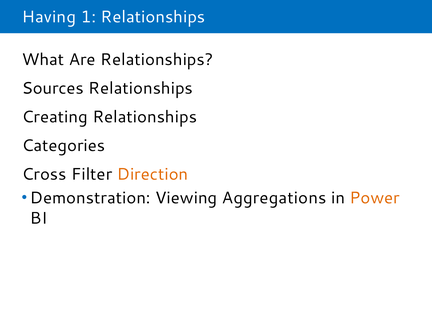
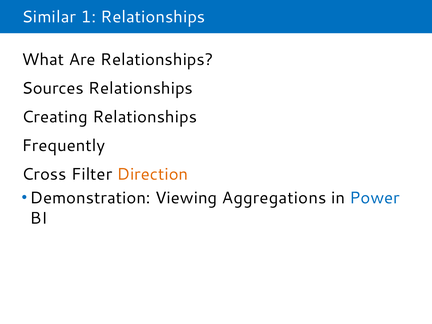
Having: Having -> Similar (49, 17)
Categories: Categories -> Frequently (63, 146)
Power colour: orange -> blue (375, 198)
